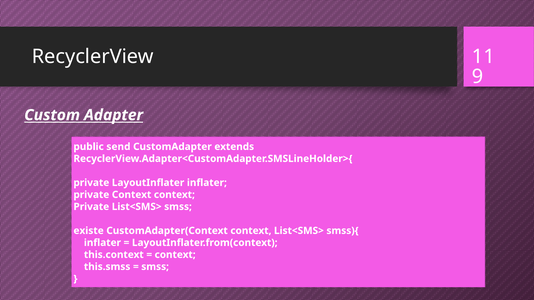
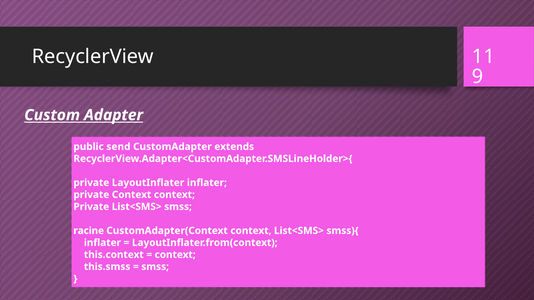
existe: existe -> racine (89, 231)
